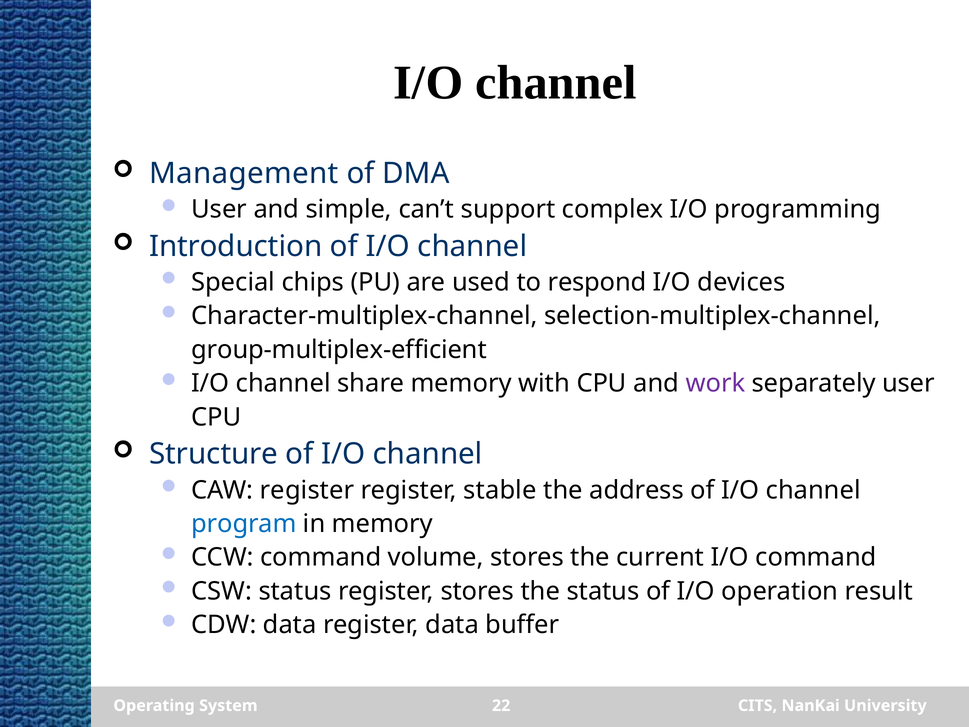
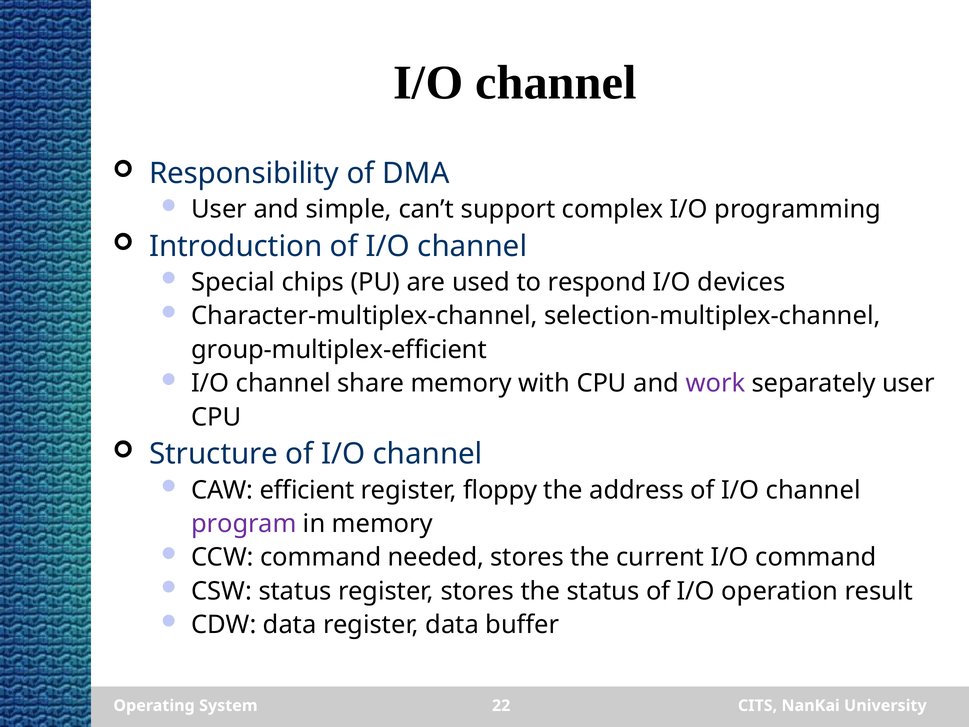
Management: Management -> Responsibility (244, 174)
CAW register: register -> efficient (307, 490)
stable: stable -> floppy (500, 490)
program colour: blue -> purple (244, 524)
volume: volume -> needed (436, 557)
